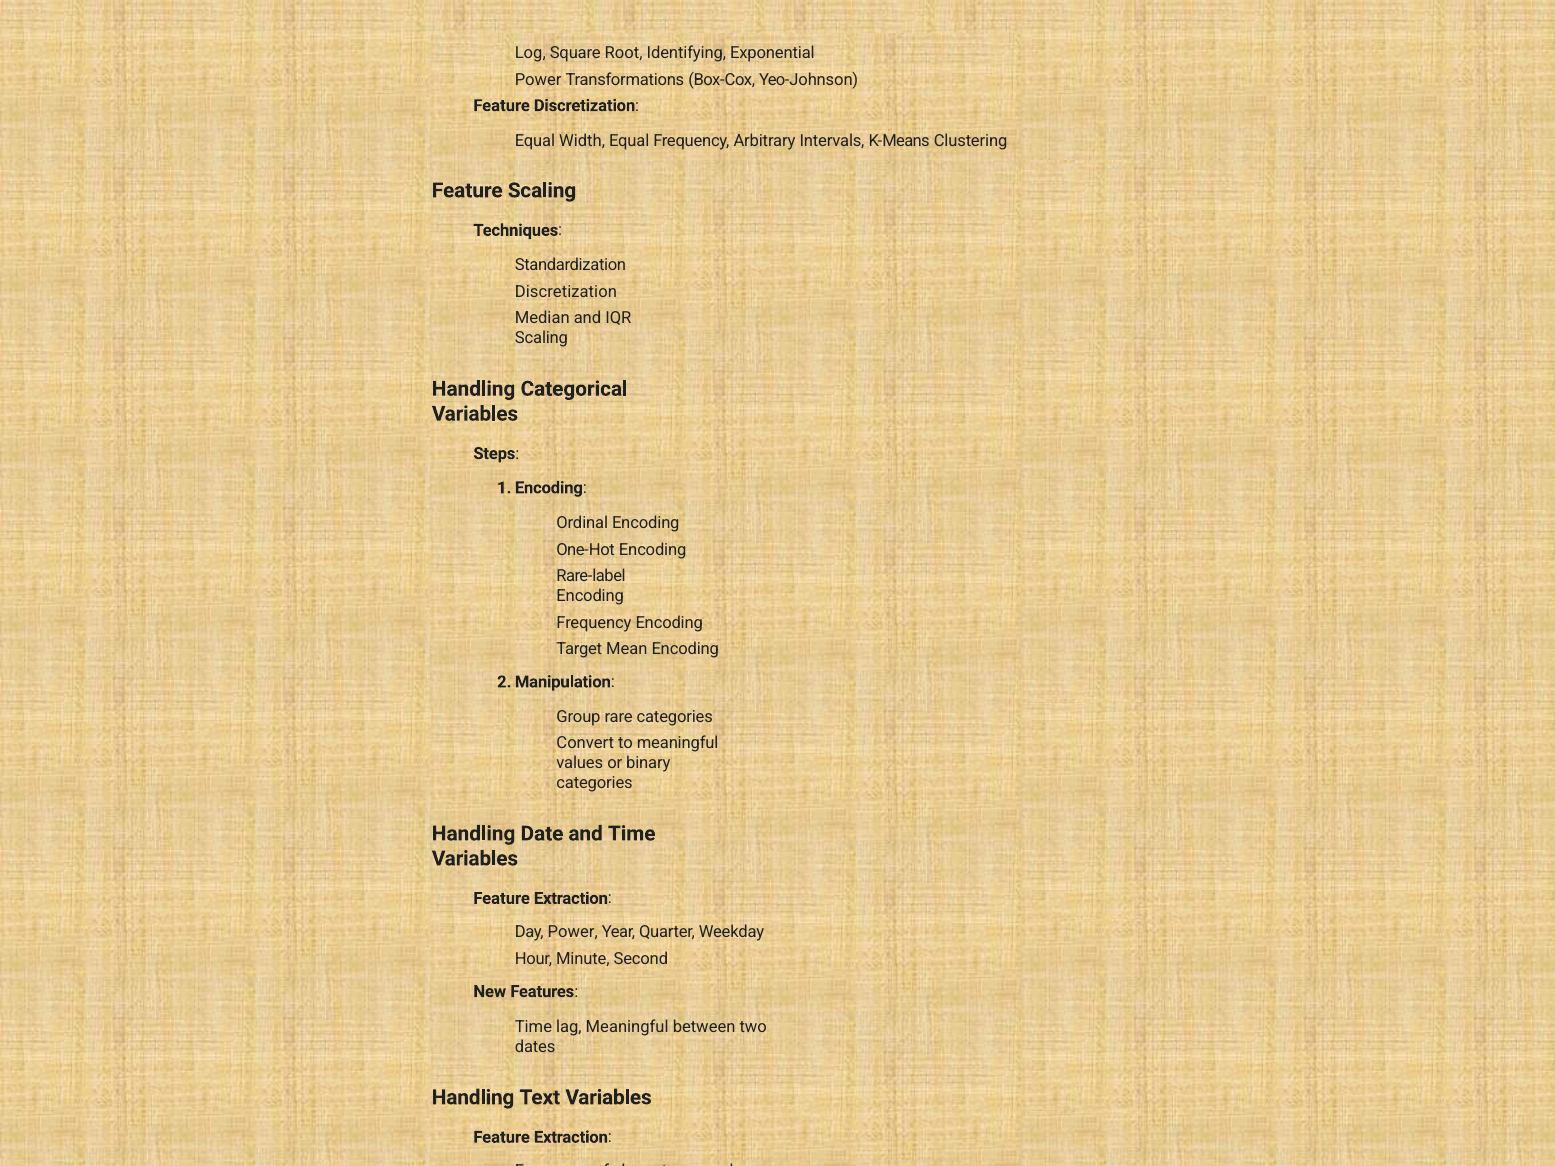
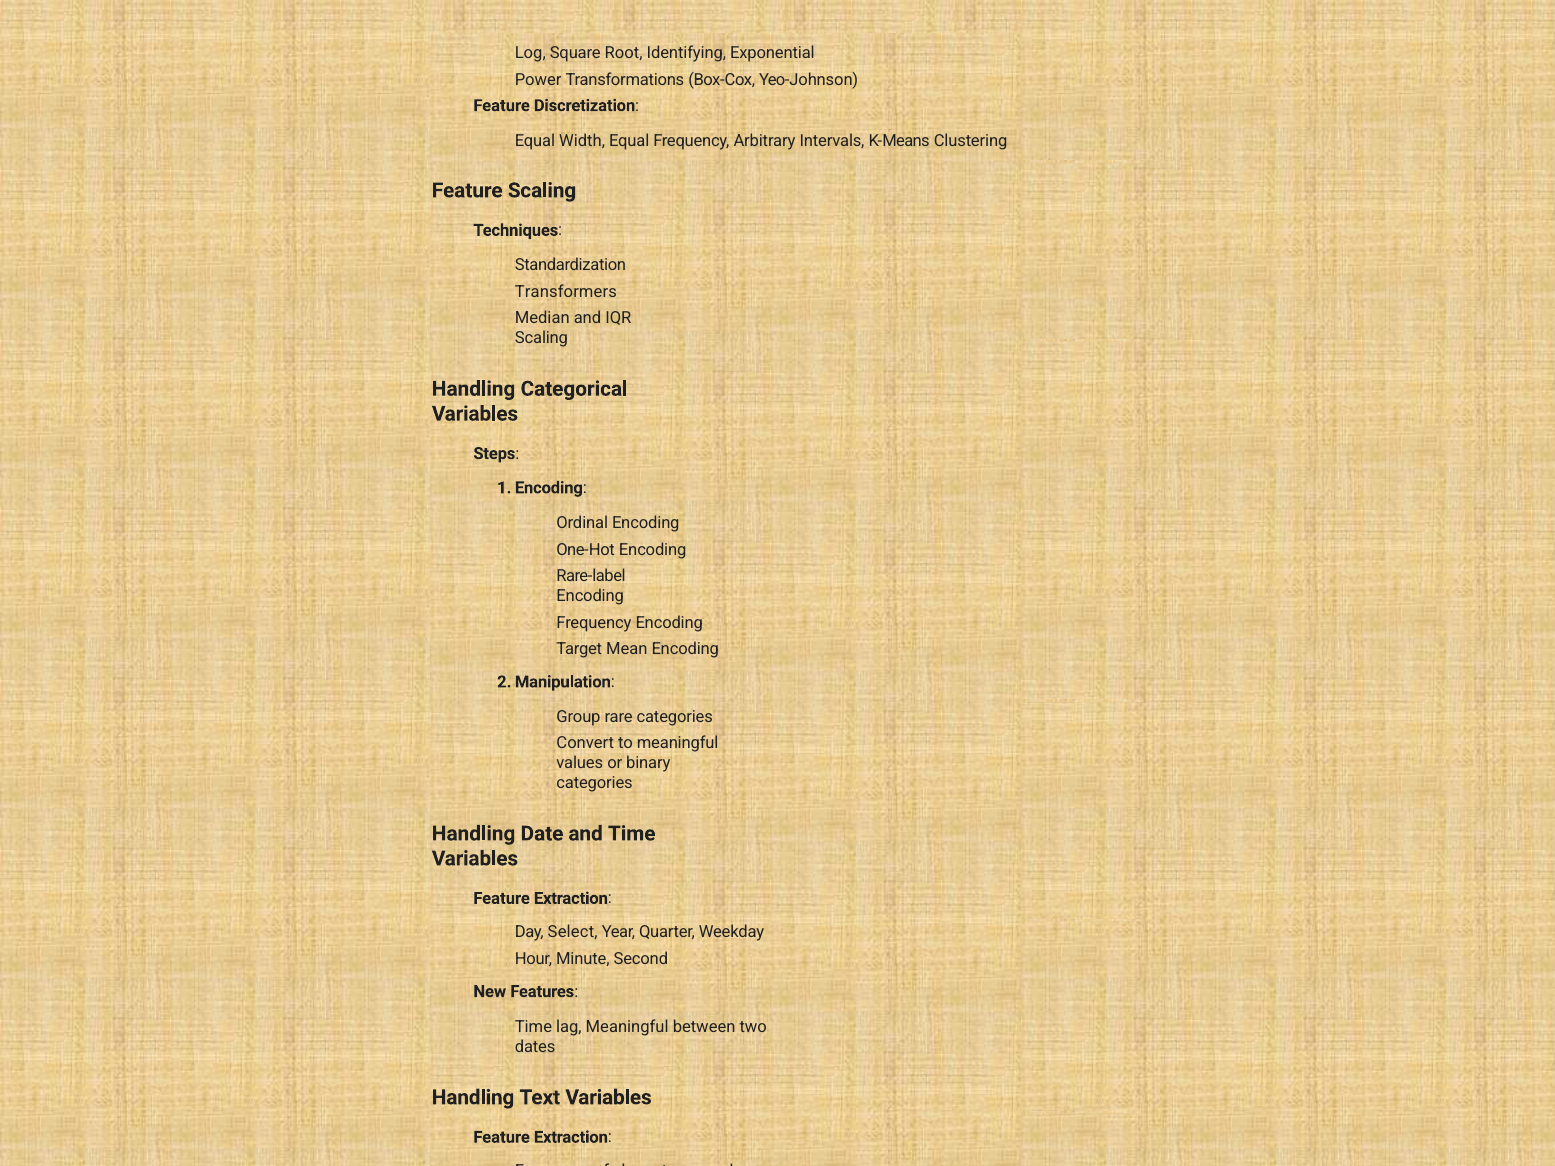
Discretization: Discretization -> Transformers (566, 292)
Day Power: Power -> Select (573, 933)
